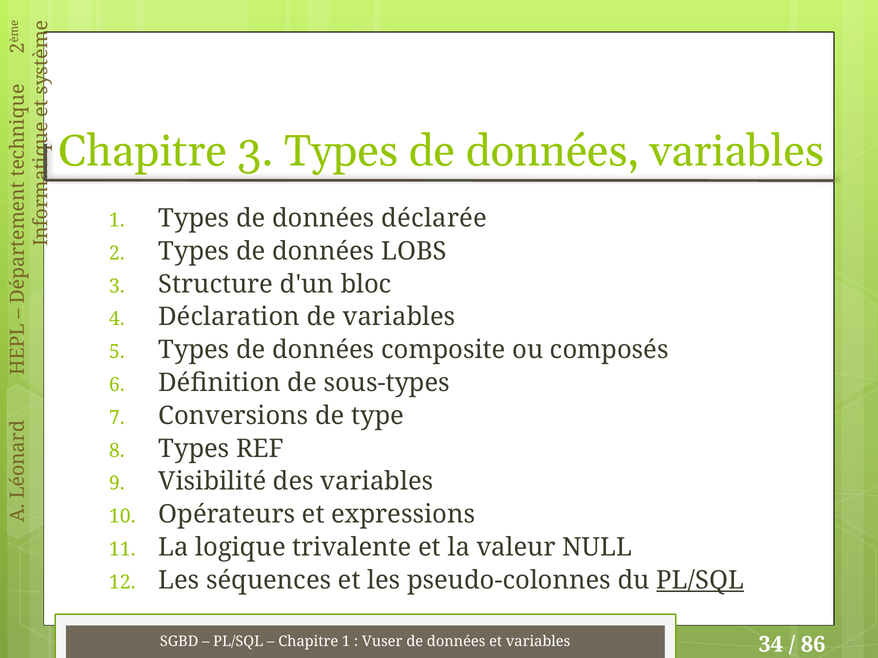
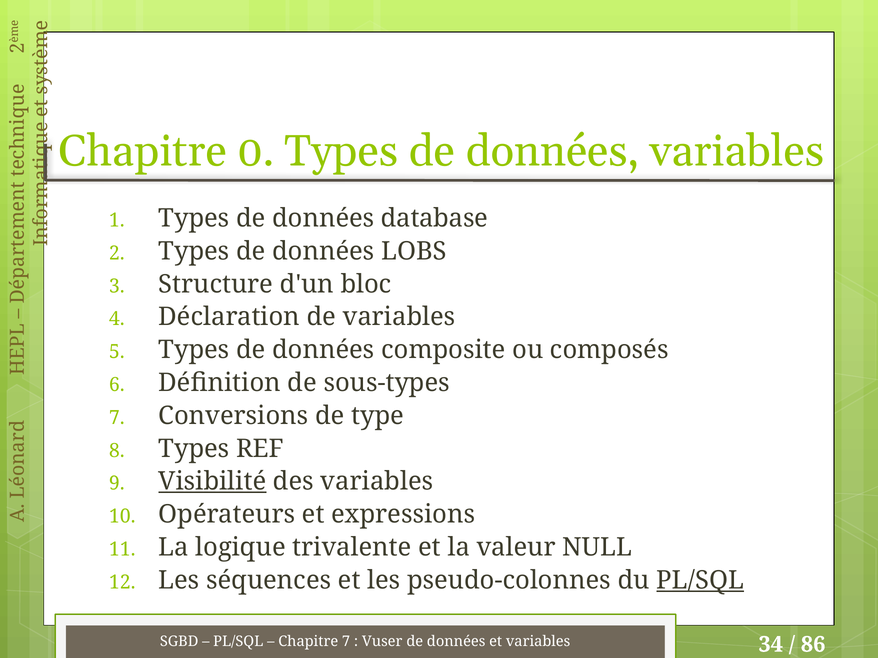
Chapitre 3: 3 -> 0 (256, 151)
déclarée: déclarée -> database (434, 219)
Visibilité underline: none -> present (212, 482)
Chapitre 1: 1 -> 7 (346, 642)
